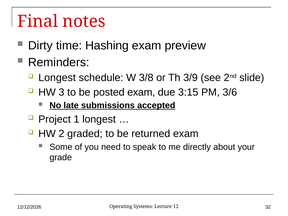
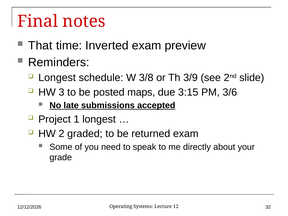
Dirty: Dirty -> That (40, 45)
Hashing: Hashing -> Inverted (107, 45)
posted exam: exam -> maps (141, 92)
